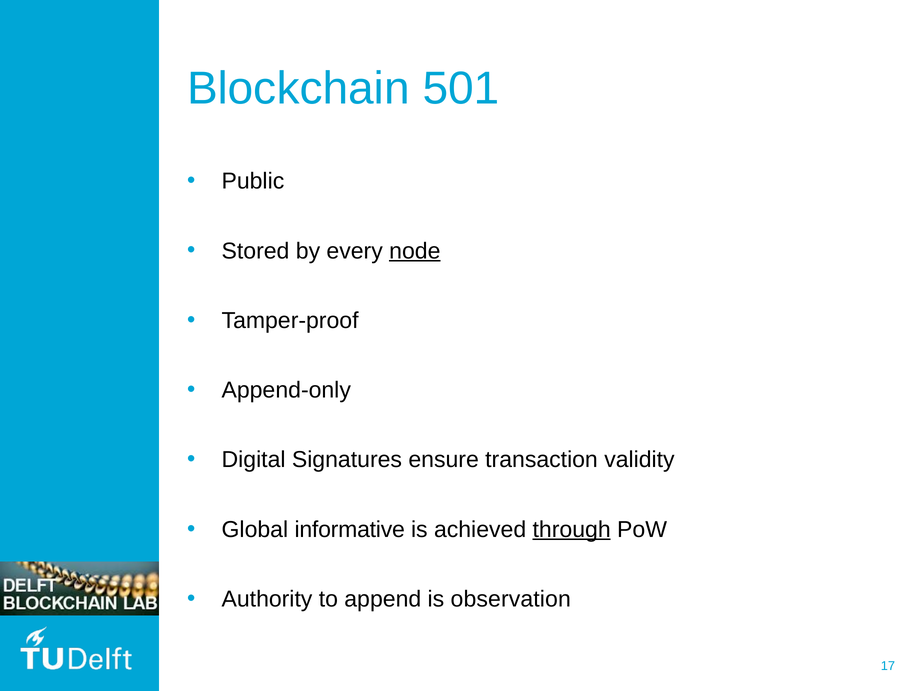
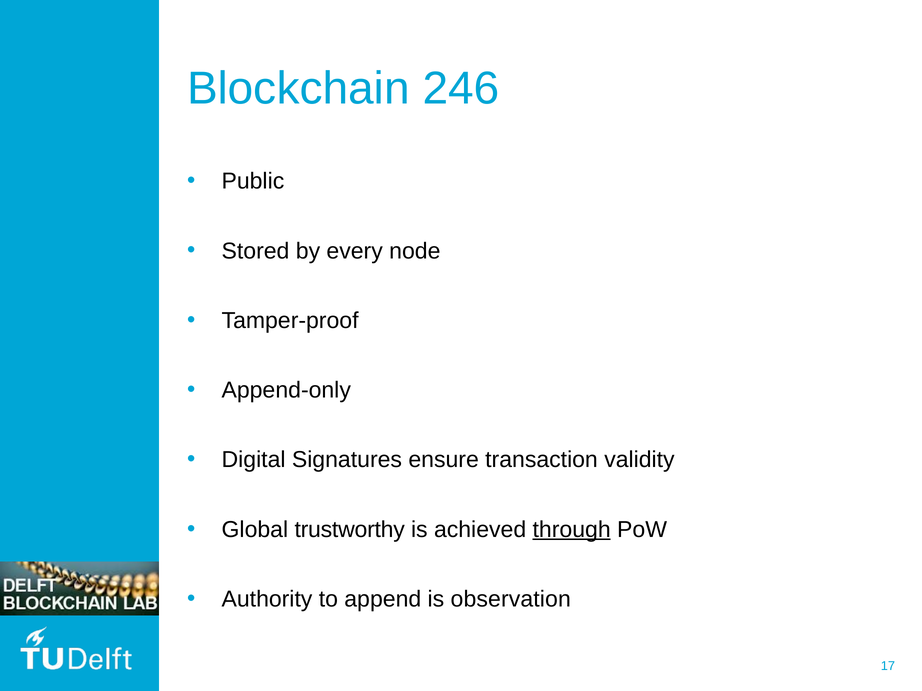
501: 501 -> 246 (461, 89)
node underline: present -> none (415, 251)
informative: informative -> trustworthy (350, 530)
